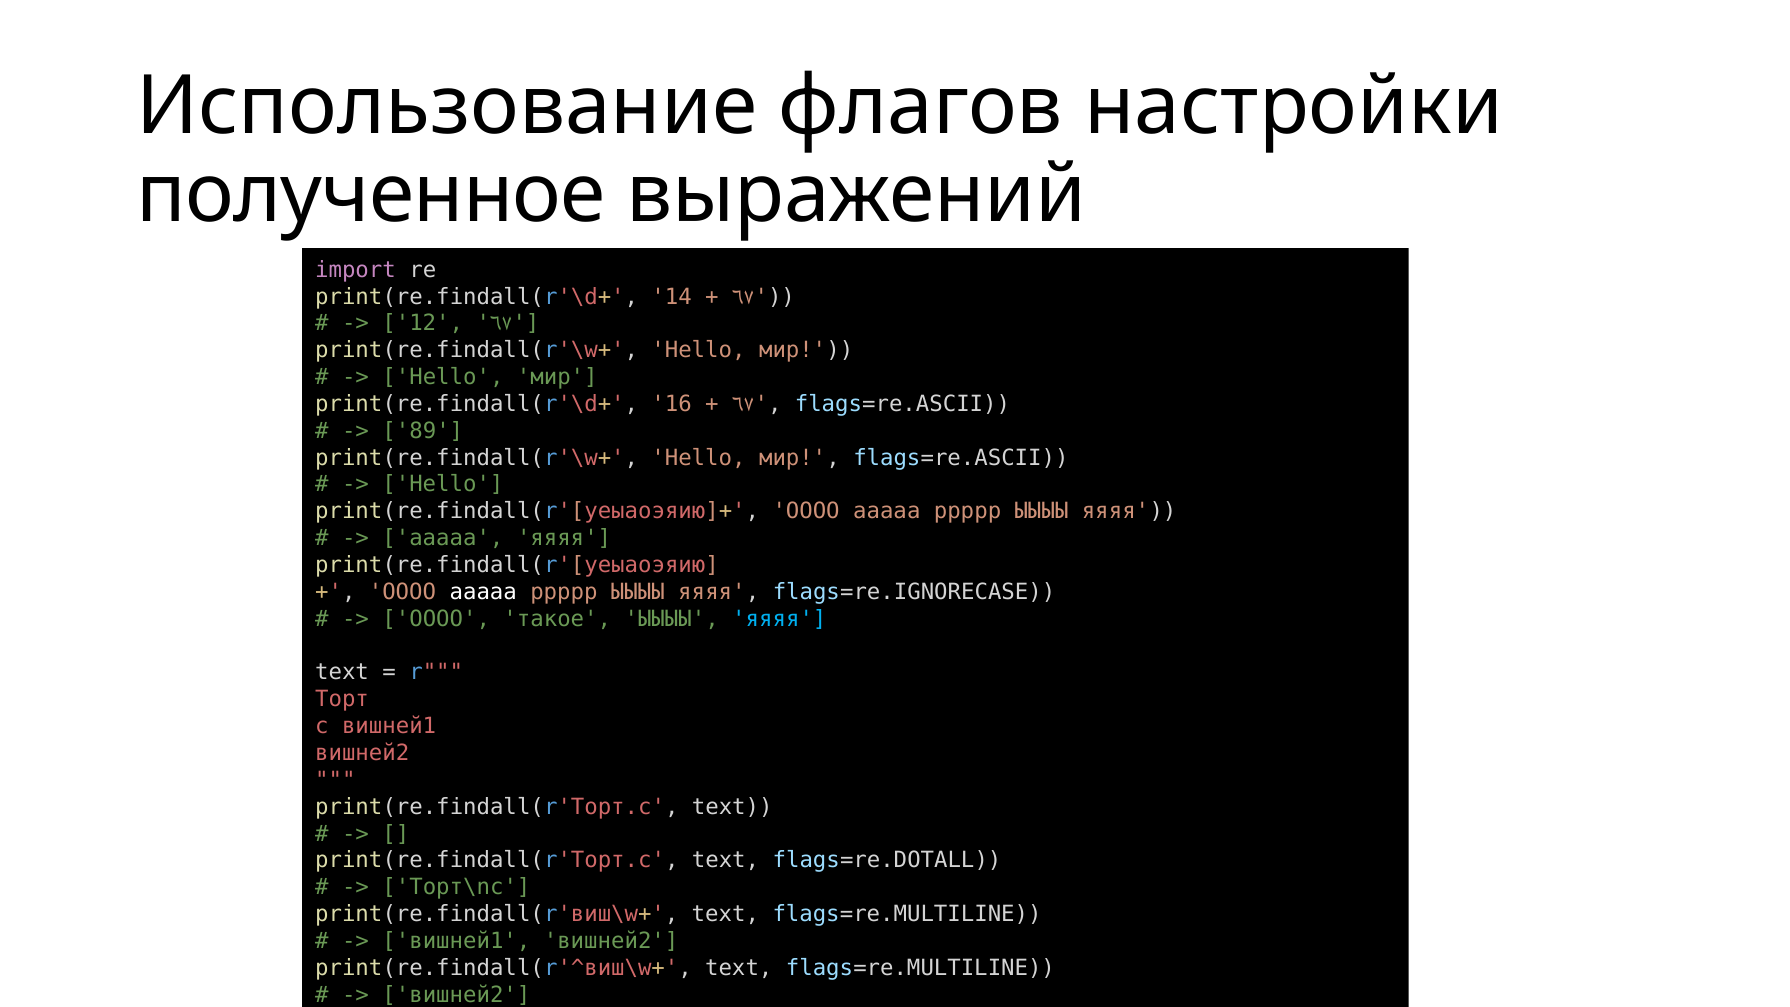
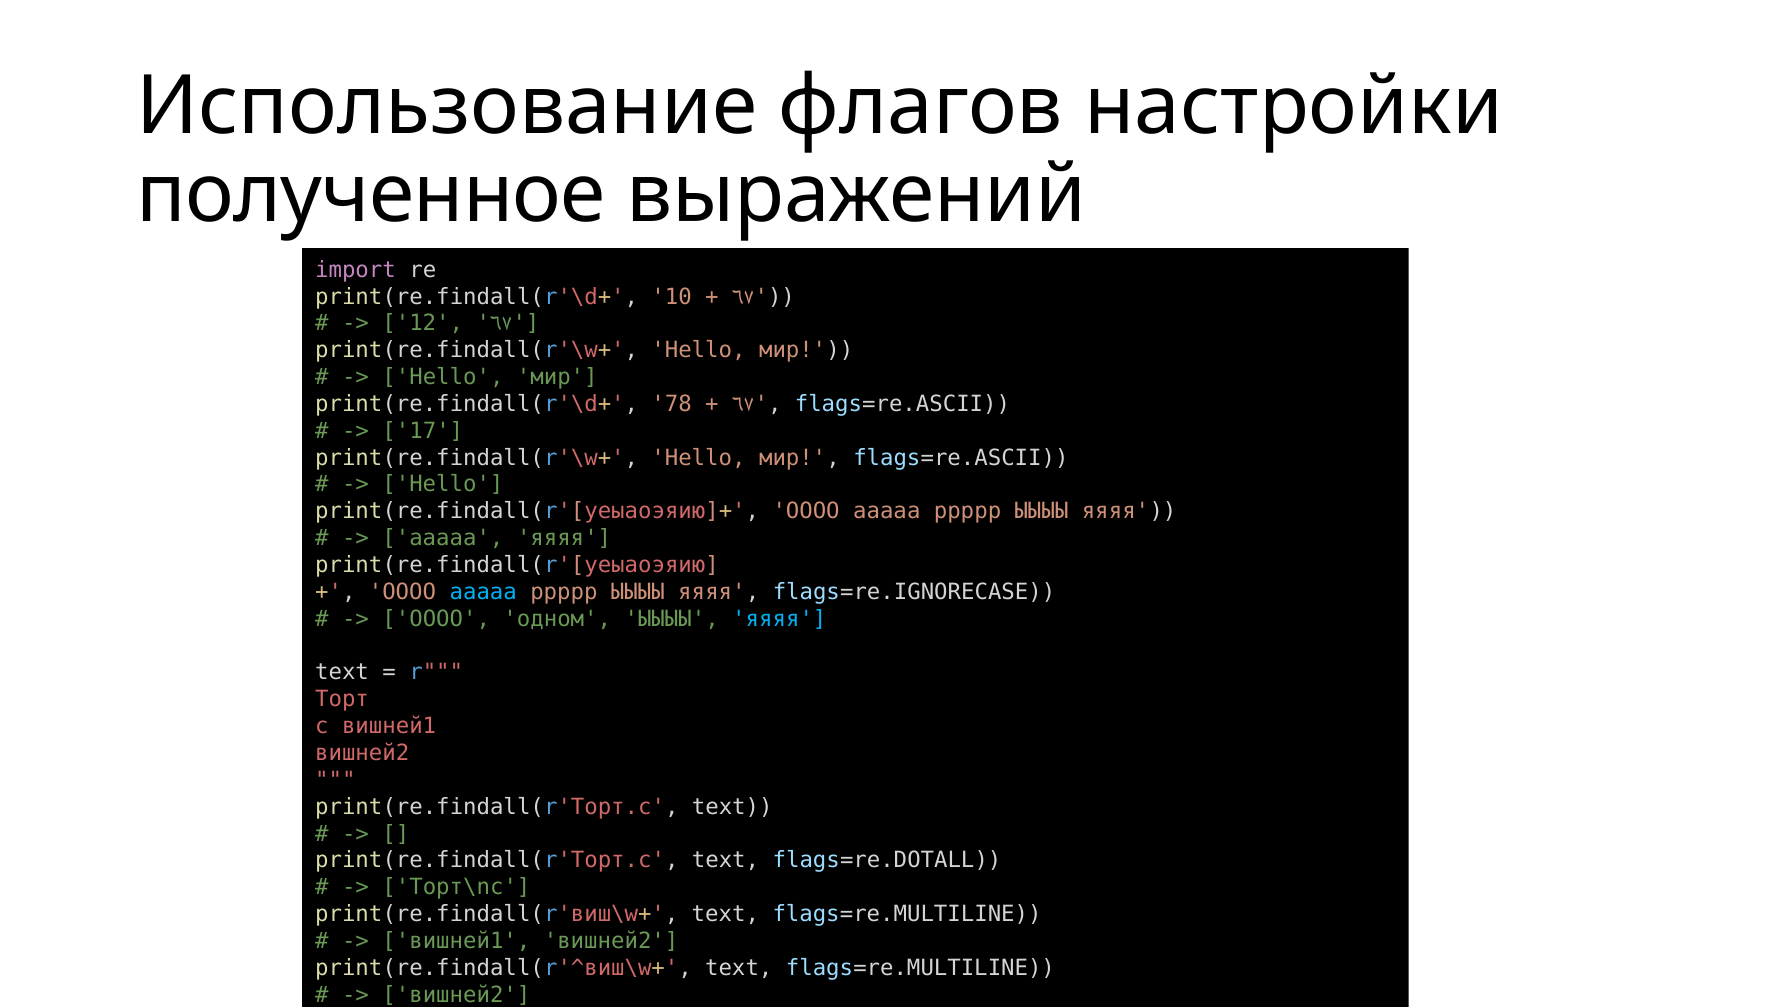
14: 14 -> 10 (672, 297)
16: 16 -> 78 (672, 404)
89: 89 -> 17 (423, 431)
ааааа colour: white -> light blue (483, 592)
такое: такое -> одном (557, 619)
